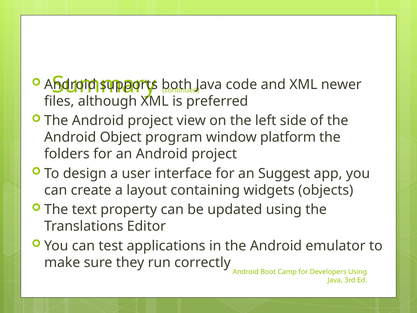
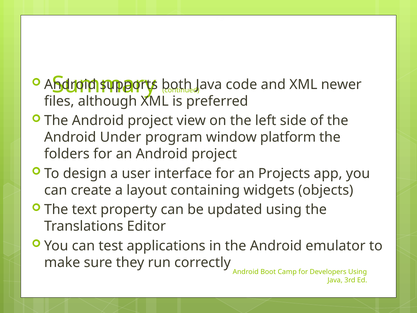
Object: Object -> Under (121, 137)
Suggest: Suggest -> Projects (284, 173)
